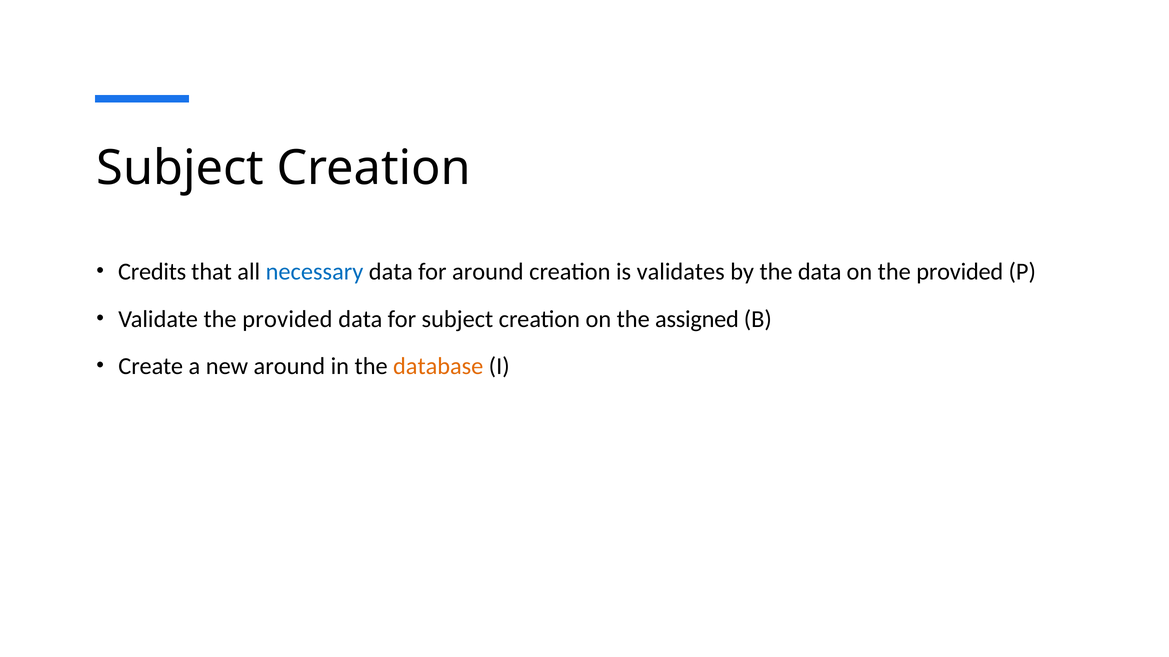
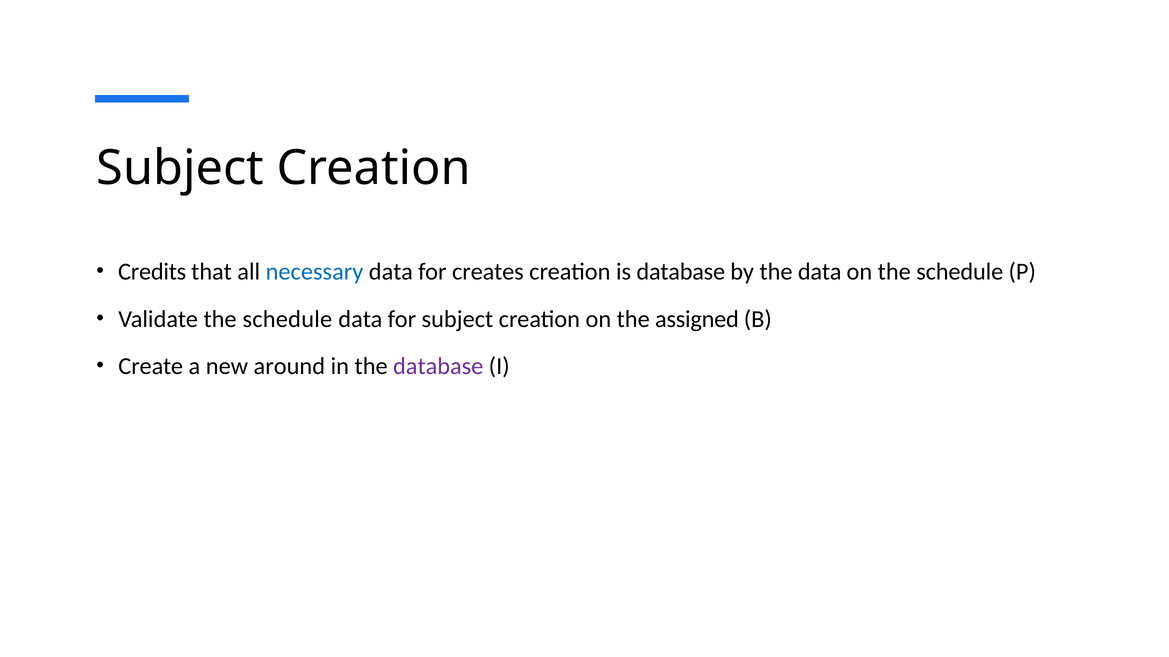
for around: around -> creates (488, 272)
is validates: validates -> database (681, 272)
on the provided: provided -> schedule (960, 272)
Validate the provided: provided -> schedule (287, 319)
database colour: orange -> purple (438, 367)
